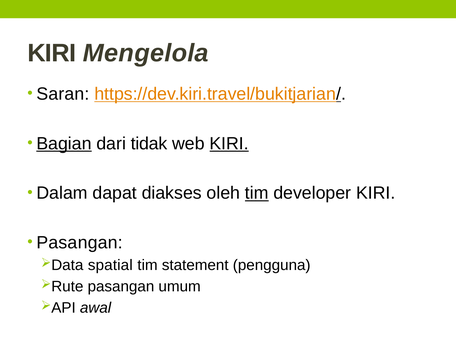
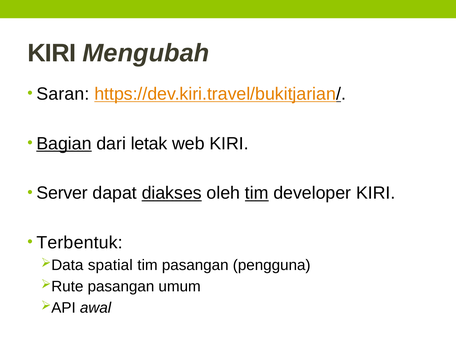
Mengelola: Mengelola -> Mengubah (146, 53)
tidak: tidak -> letak (149, 144)
KIRI underline: present -> none (229, 144)
Dalam: Dalam -> Server (62, 193)
diakses underline: none -> present (172, 193)
Pasangan: Pasangan -> Terbentuk (80, 243)
tim statement: statement -> pasangan (195, 265)
